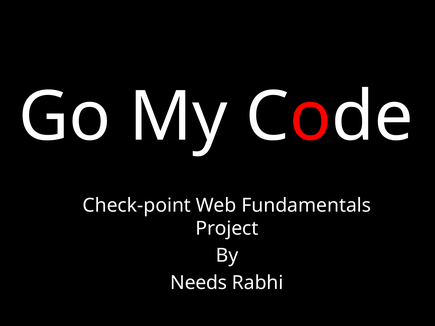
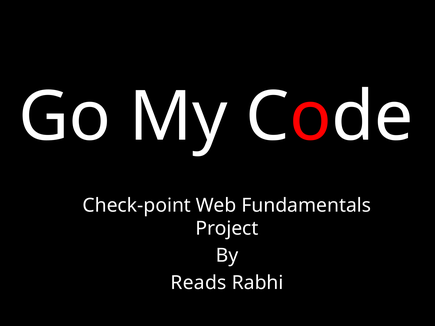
Needs: Needs -> Reads (199, 283)
